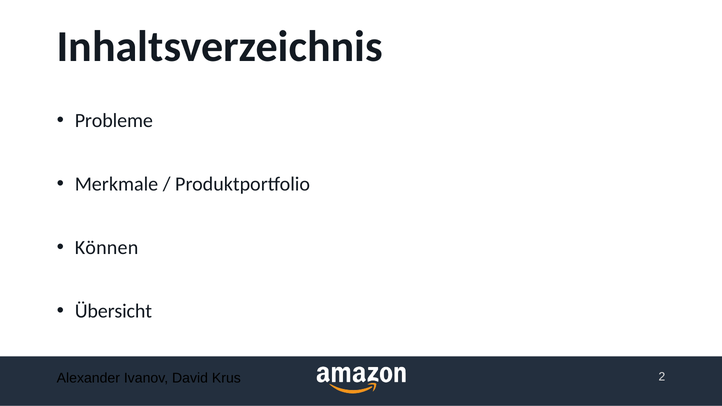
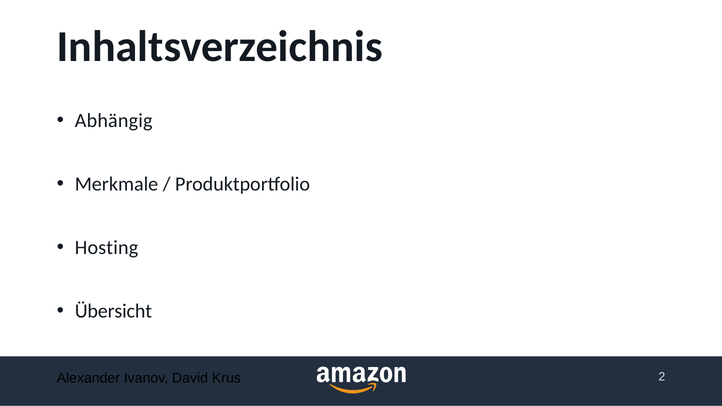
Probleme: Probleme -> Abhängig (114, 121)
Können: Können -> Hosting (107, 248)
